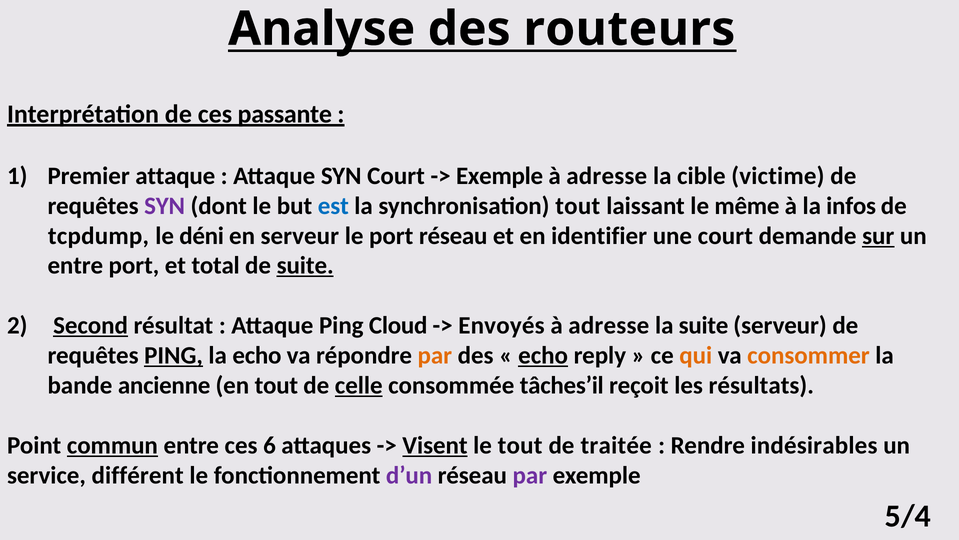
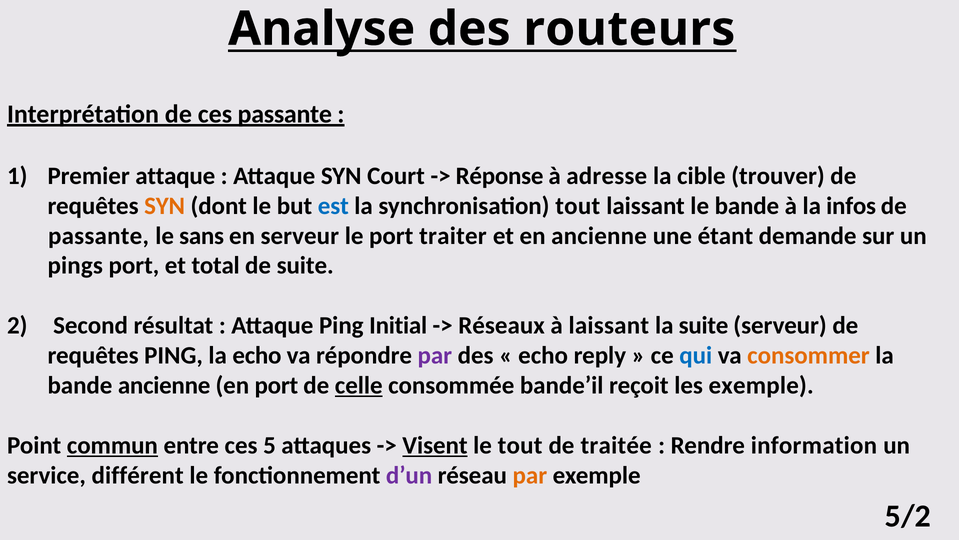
Exemple: Exemple -> Réponse (500, 176)
victime: victime -> trouver (778, 176)
SYN colour: purple -> orange (165, 206)
le même: même -> bande (747, 206)
tcpdump: tcpdump -> passante (98, 236)
déni: déni -> sans (202, 236)
port réseau: réseau -> traiter (453, 236)
en identifier: identifier -> ancienne (599, 236)
une court: court -> étant (725, 236)
sur underline: present -> none (878, 236)
entre: entre -> pings (75, 265)
suite underline: present -> none (305, 265)
Second underline: present -> none (91, 325)
Cloud: Cloud -> Initial (398, 325)
Envoyés: Envoyés -> Réseaux (502, 325)
adresse: adresse -> laissant (609, 325)
PING underline: present -> none (174, 355)
par colour: orange -> purple (435, 355)
echo underline: present -> none (543, 355)
qui colour: orange -> blue (696, 355)
en tout: tout -> port (276, 385)
tâches’il: tâches’il -> bande’il (562, 385)
les résultats: résultats -> exemple (761, 385)
6: 6 -> 5 (269, 445)
indésirables: indésirables -> information (814, 445)
par colour: purple -> orange (530, 475)
5/4: 5/4 -> 5/2 (908, 516)
